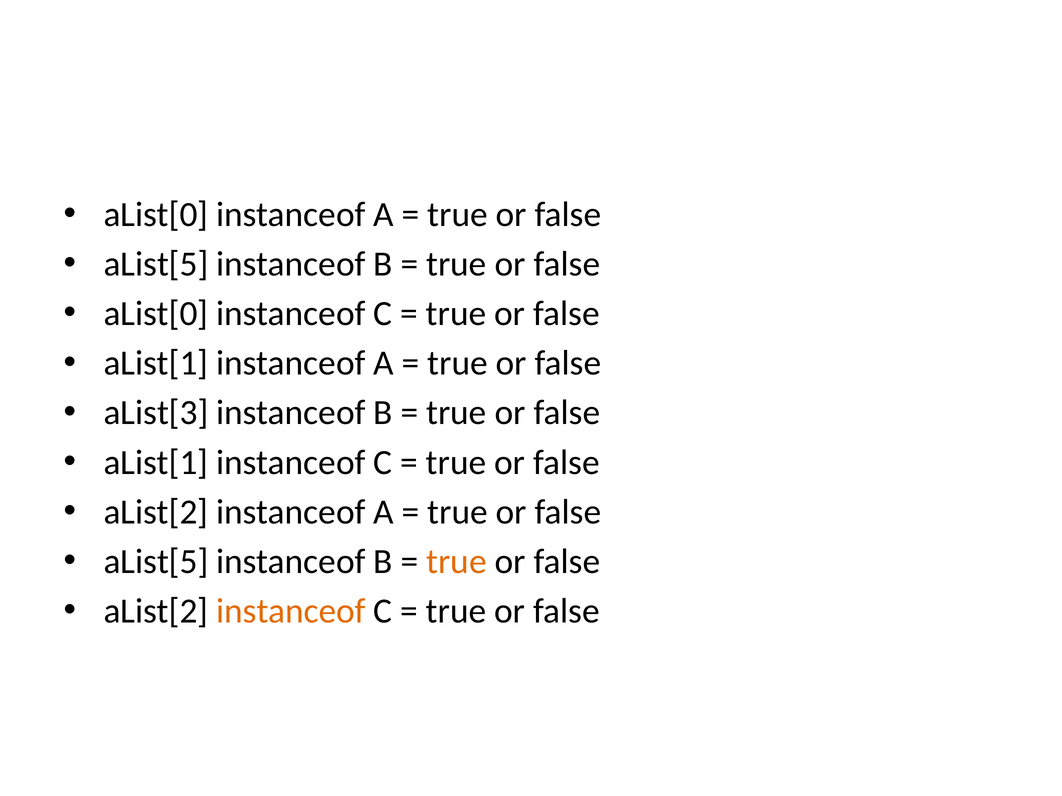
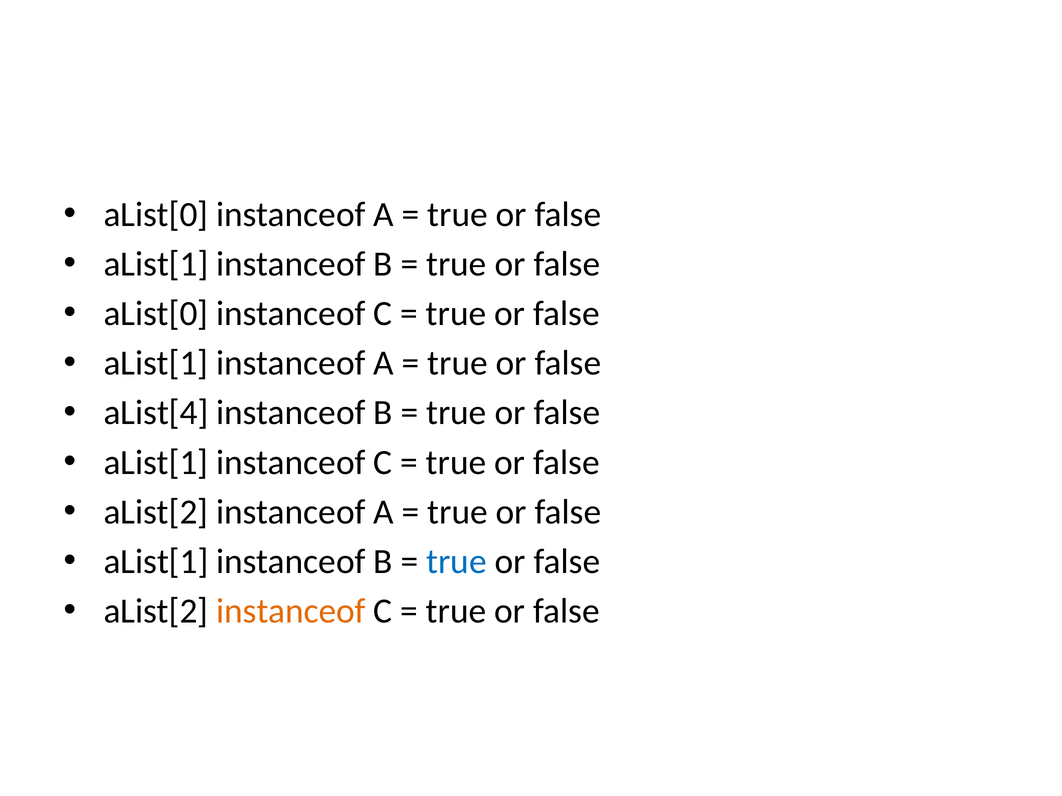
aList[5: aList[5 -> aList[1 (156, 264)
aList[3: aList[3 -> aList[4 (156, 413)
aList[5: aList[5 -> aList[1 (156, 562)
true colour: orange -> blue (456, 562)
